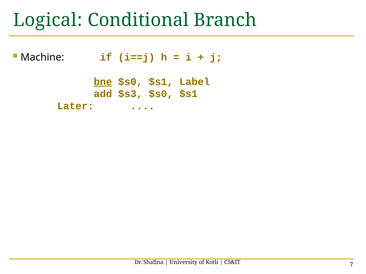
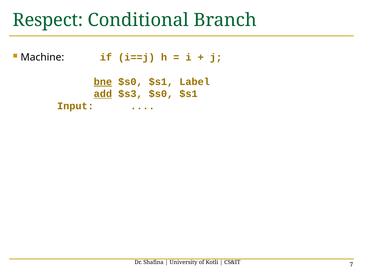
Logical: Logical -> Respect (48, 20)
add underline: none -> present (103, 94)
Later: Later -> Input (75, 106)
